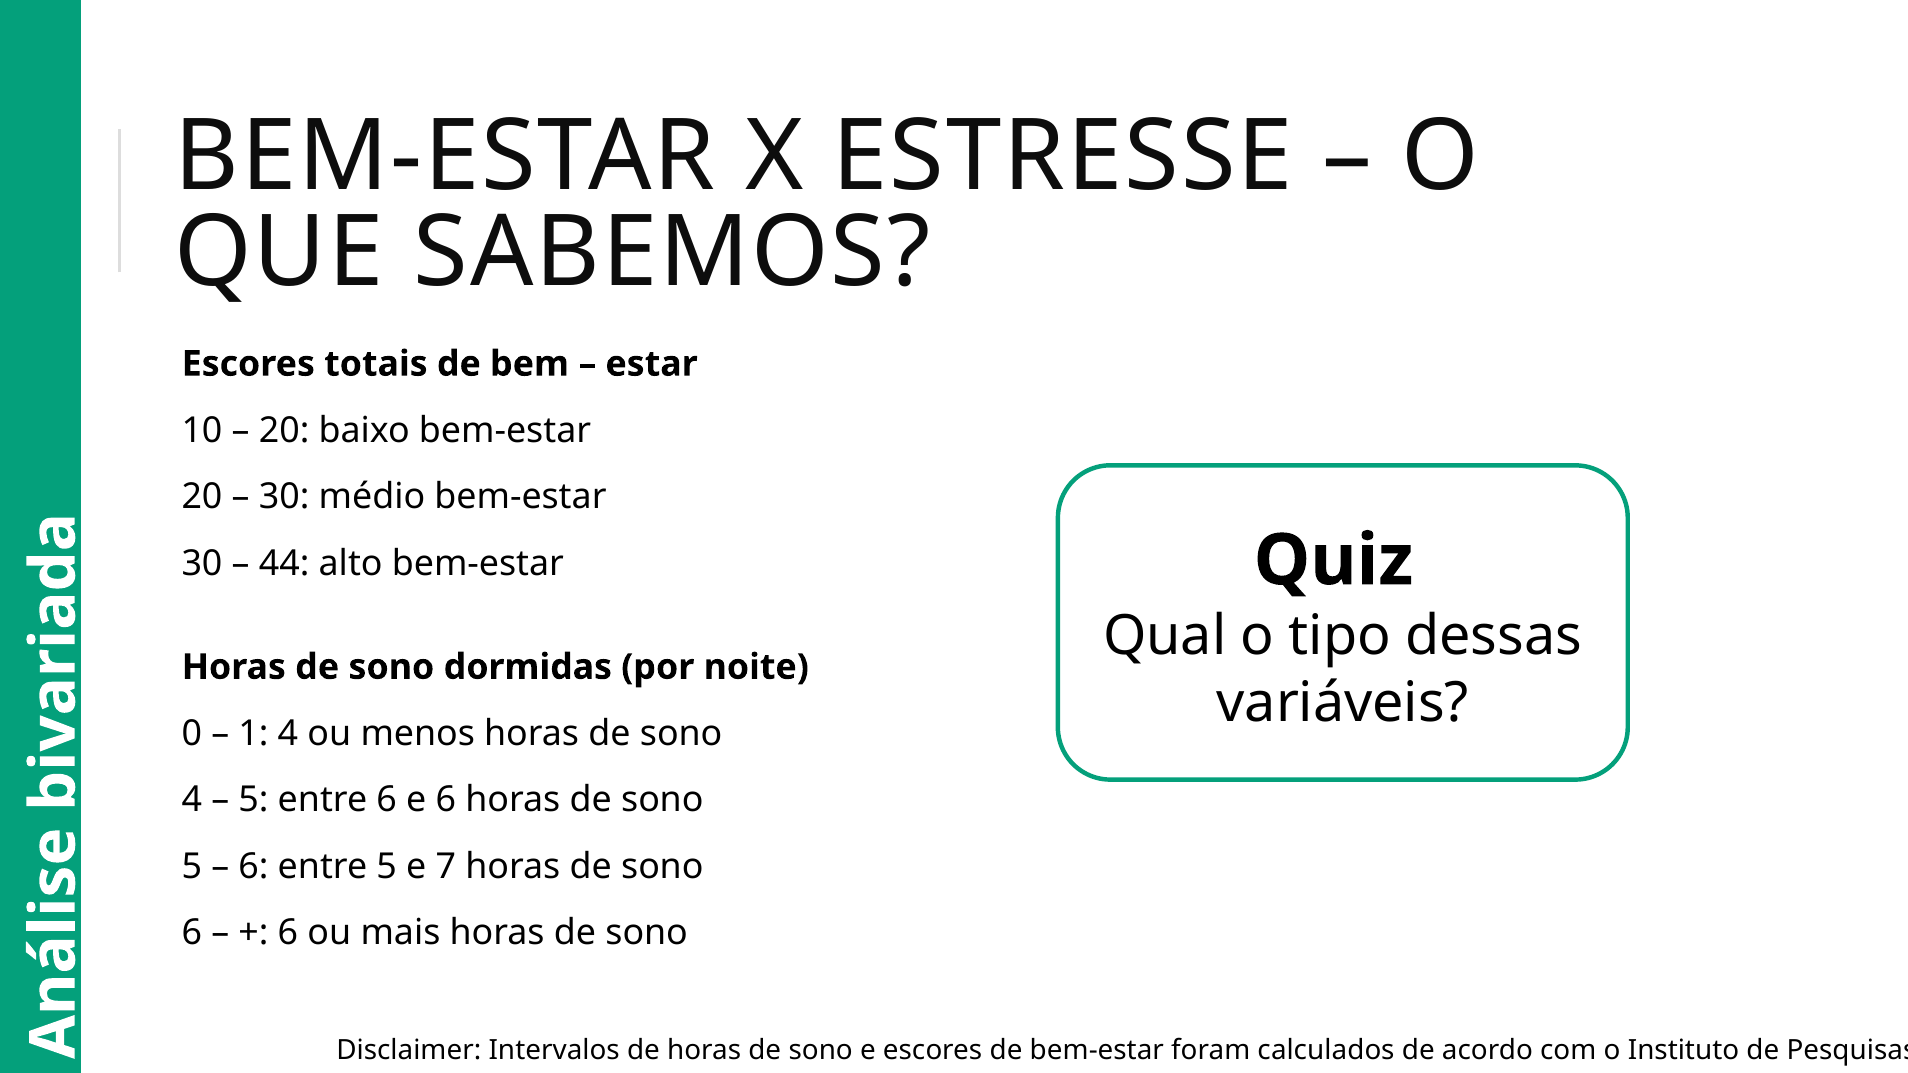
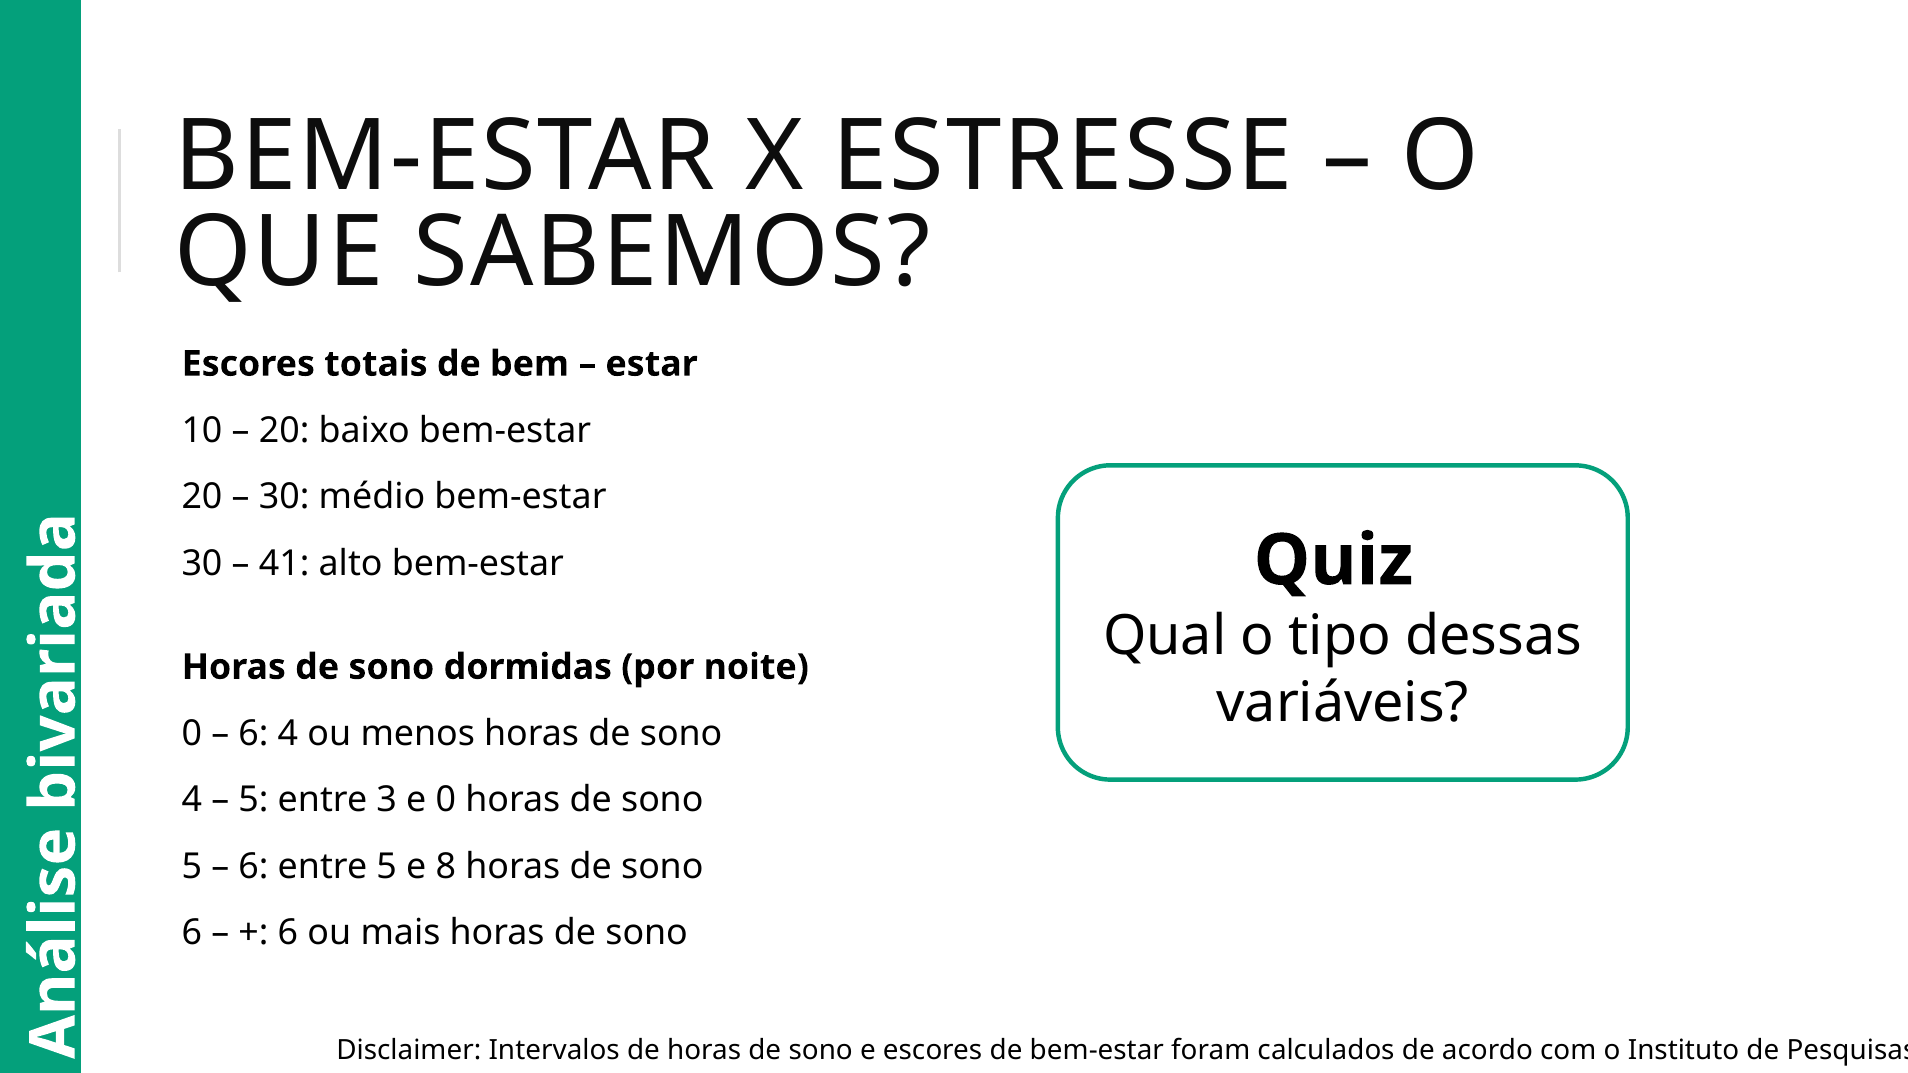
44: 44 -> 41 (284, 563)
1: 1 -> 6 (253, 734)
entre 6: 6 -> 3 (387, 800)
e 6: 6 -> 0 (446, 800)
7: 7 -> 8 (446, 867)
